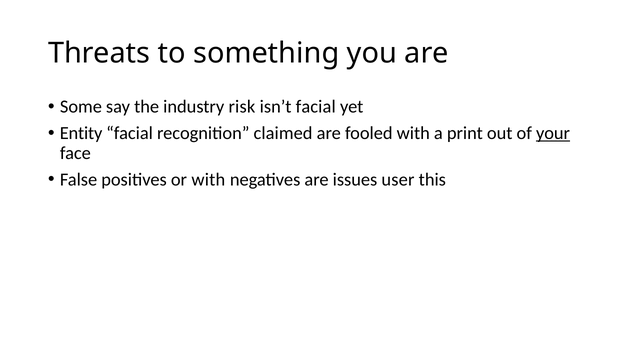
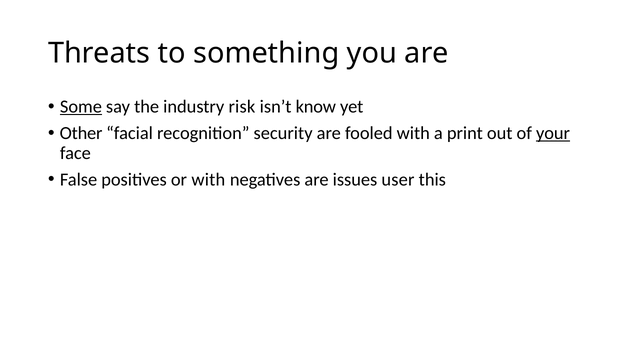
Some underline: none -> present (81, 107)
isn’t facial: facial -> know (316, 107)
Entity: Entity -> Other (81, 133)
claimed: claimed -> security (283, 133)
